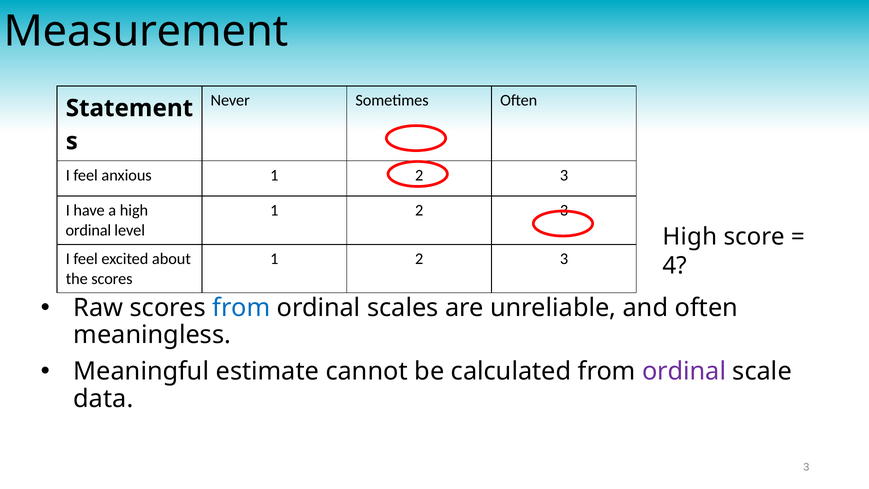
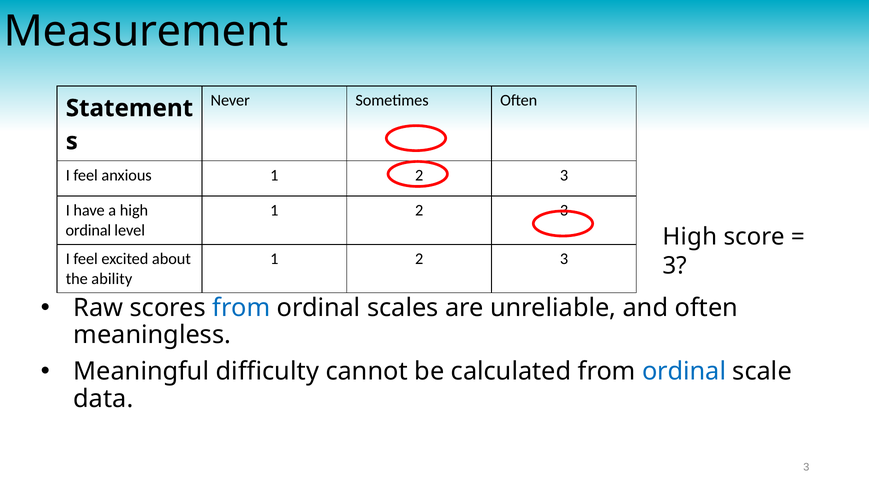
4: 4 -> 3 (675, 266)
the scores: scores -> ability (112, 279)
estimate: estimate -> difficulty (267, 371)
ordinal colour: purple -> blue (684, 371)
